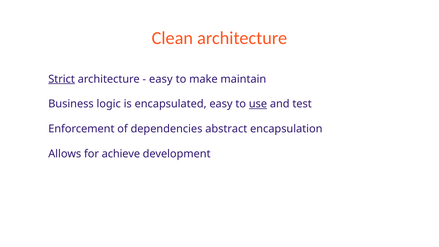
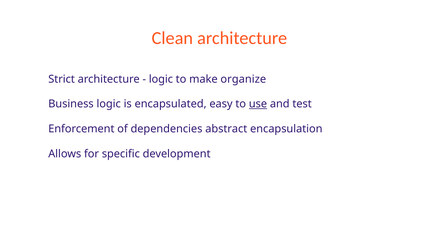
Strict underline: present -> none (62, 79)
easy: easy -> logic (161, 79)
maintain: maintain -> organize (243, 79)
achieve: achieve -> specific (121, 154)
